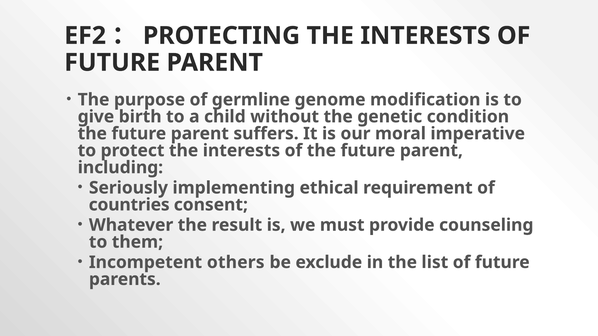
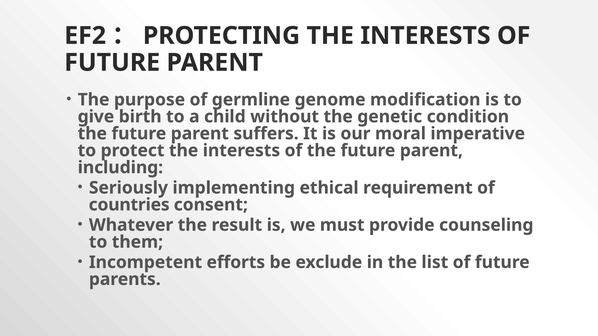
others: others -> efforts (236, 263)
